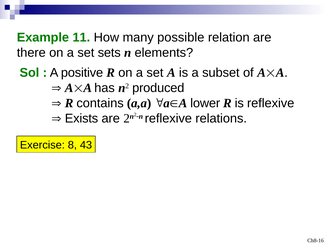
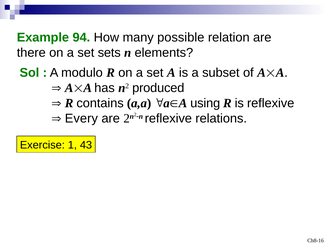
11: 11 -> 94 (81, 37)
positive: positive -> modulo (82, 73)
lower: lower -> using (205, 103)
Exists: Exists -> Every (81, 119)
8: 8 -> 1 (72, 145)
